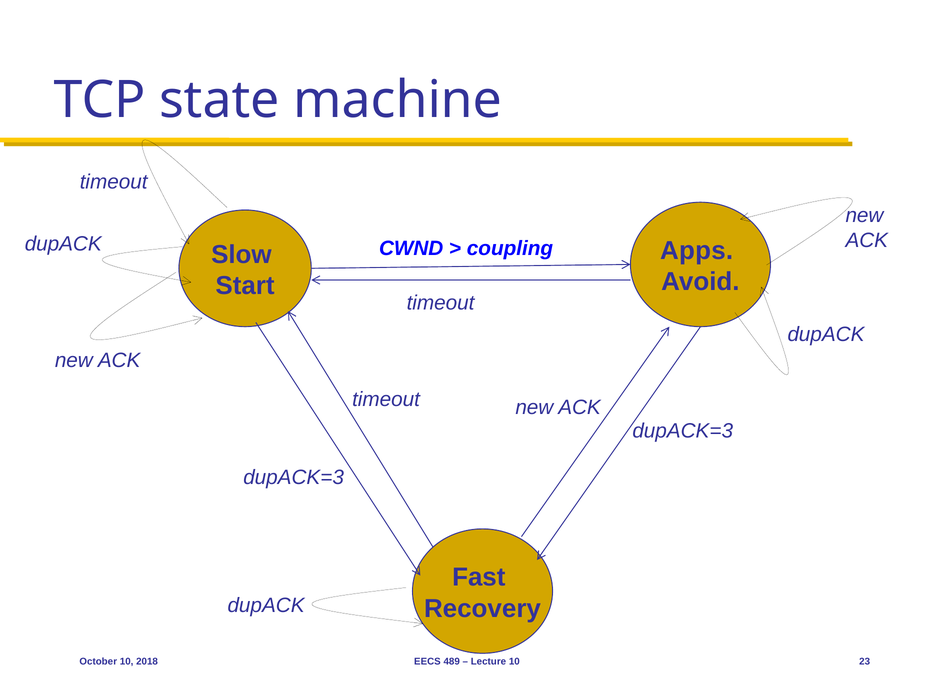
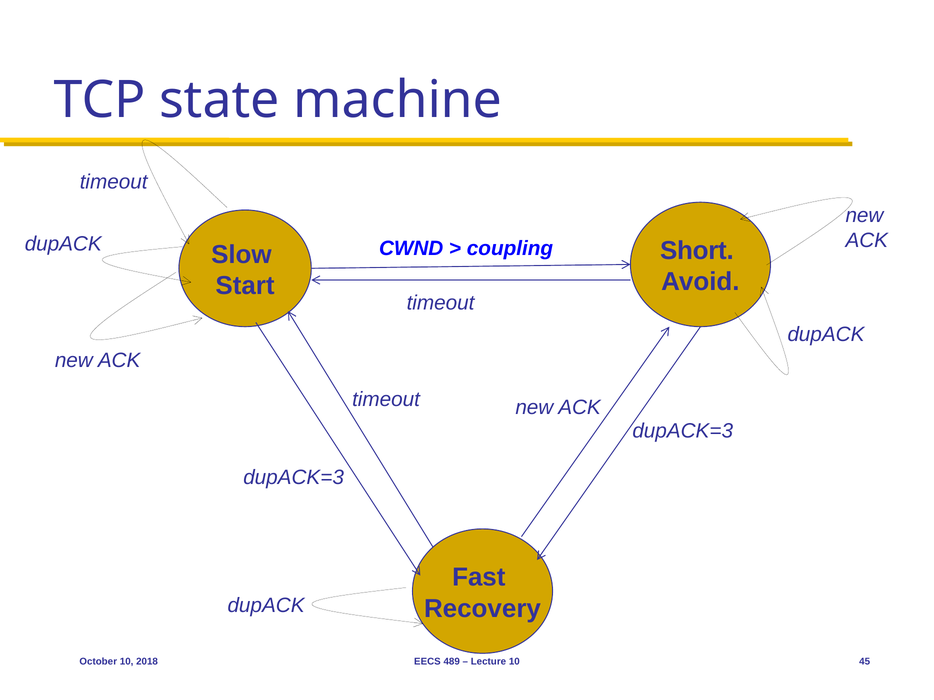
Apps: Apps -> Short (697, 251)
23: 23 -> 45 (865, 662)
